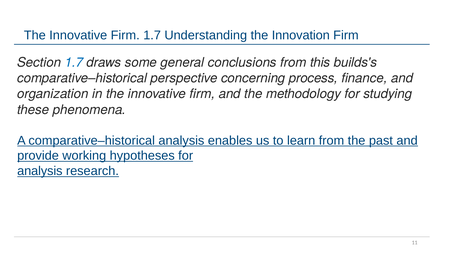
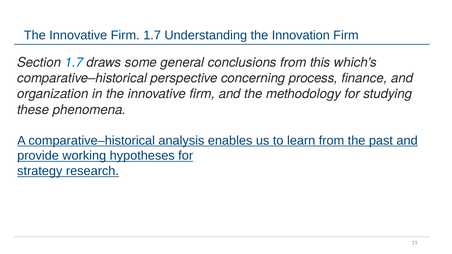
builds's: builds's -> which's (355, 62)
analysis: analysis -> strategy (40, 171)
